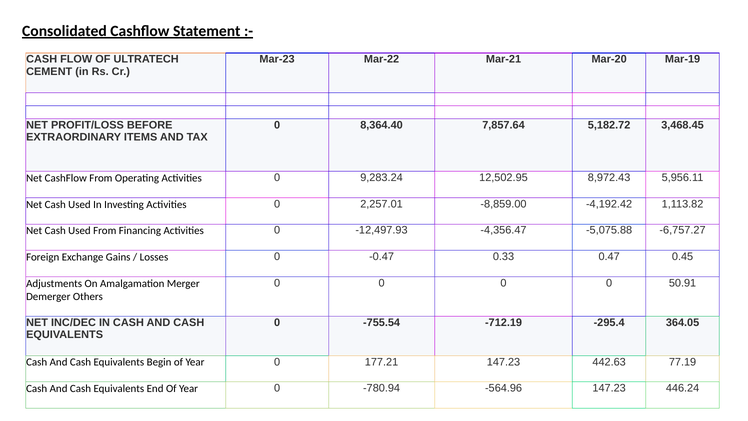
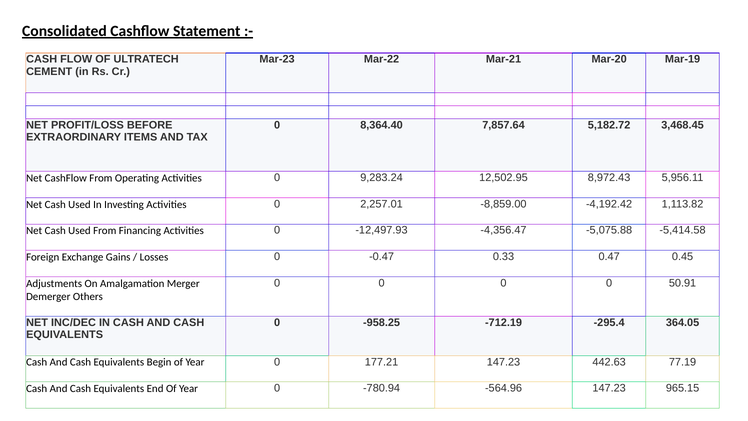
-6,757.27: -6,757.27 -> -5,414.58 (683, 230)
-755.54: -755.54 -> -958.25 (382, 322)
446.24: 446.24 -> 965.15 (683, 388)
